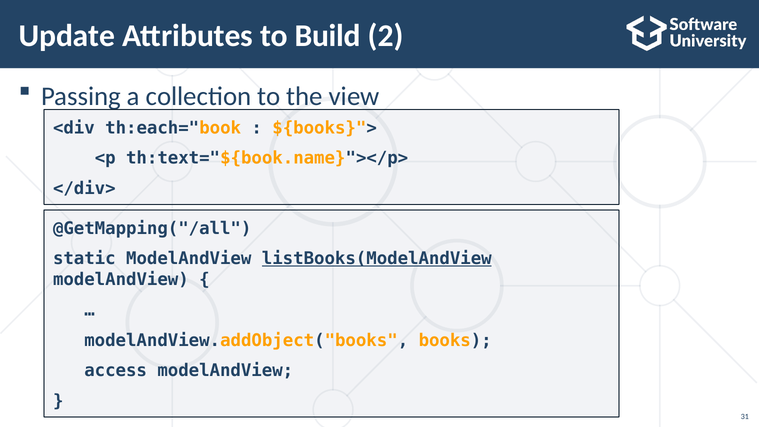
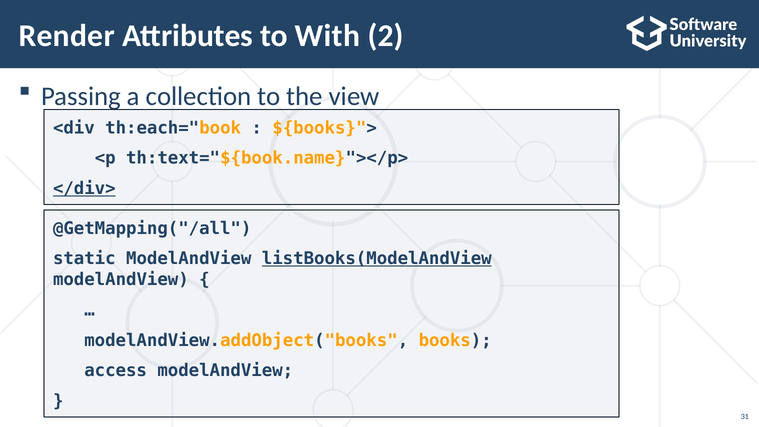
Update: Update -> Render (67, 36)
Build: Build -> With (328, 36)
</div> underline: none -> present (84, 188)
